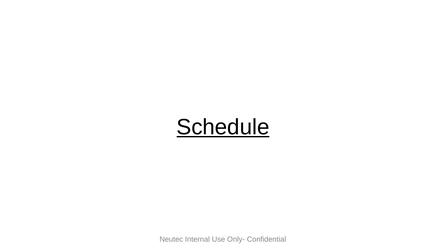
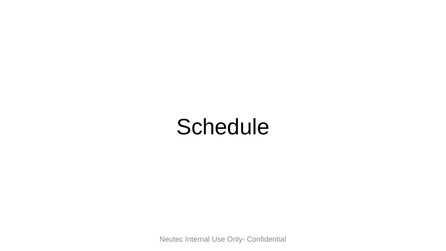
Schedule underline: present -> none (223, 127)
